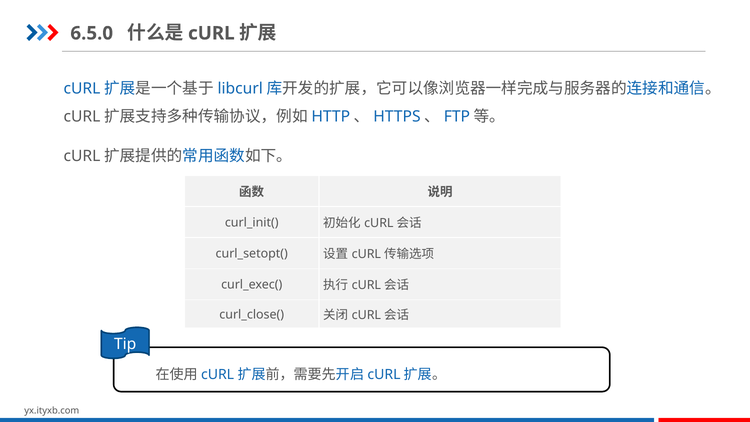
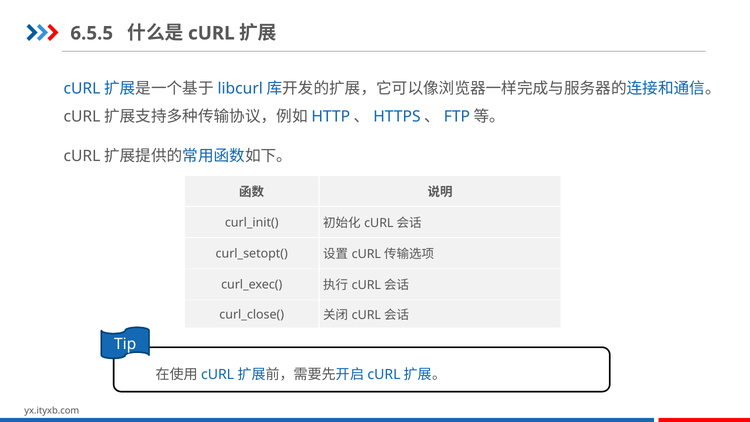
6.5.0: 6.5.0 -> 6.5.5 (92, 33)
